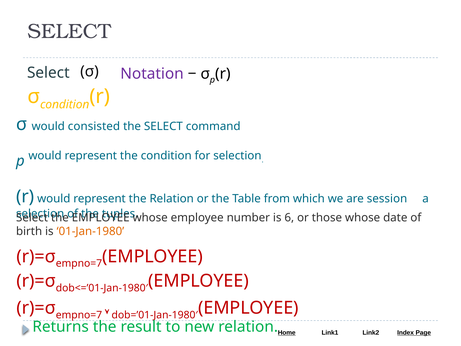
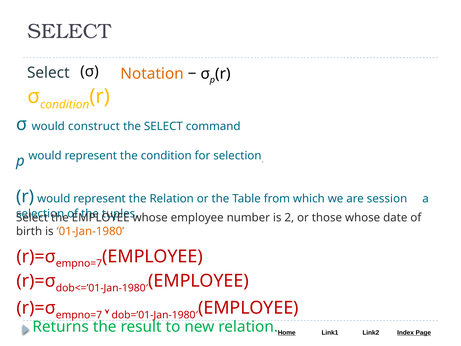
Notation colour: purple -> orange (152, 74)
consisted: consisted -> construct (94, 126)
6: 6 -> 2 (289, 217)
